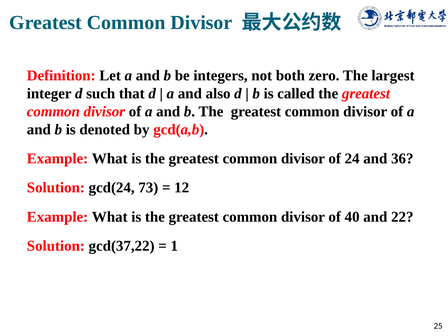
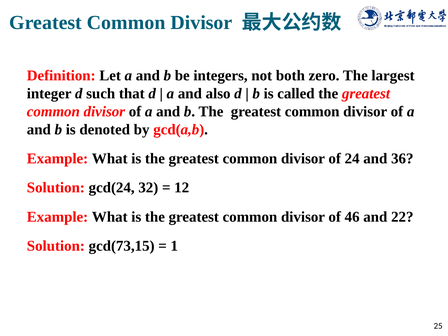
73: 73 -> 32 (148, 188)
40: 40 -> 46 (352, 217)
gcd(37,22: gcd(37,22 -> gcd(73,15 (122, 246)
